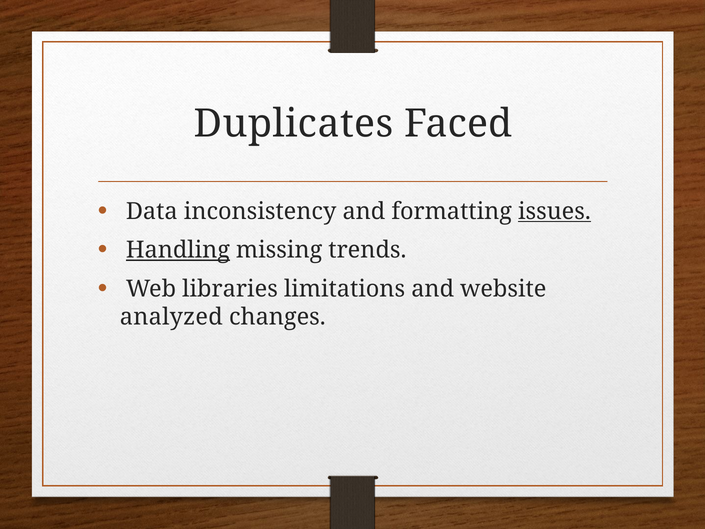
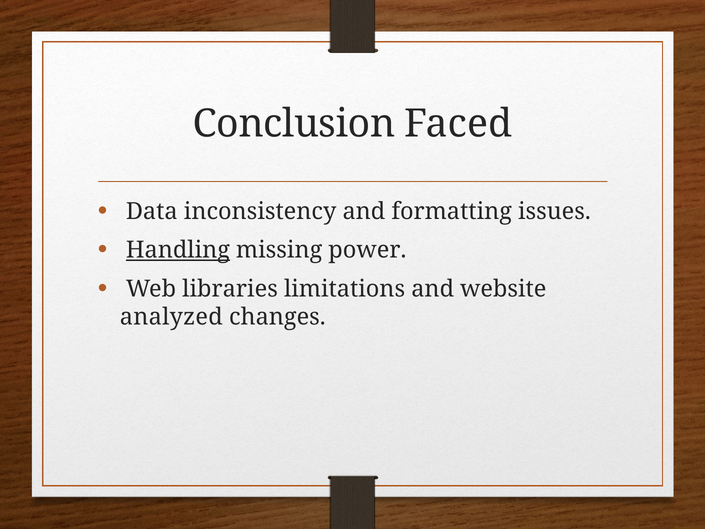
Duplicates: Duplicates -> Conclusion (294, 124)
issues underline: present -> none (554, 211)
trends: trends -> power (367, 250)
